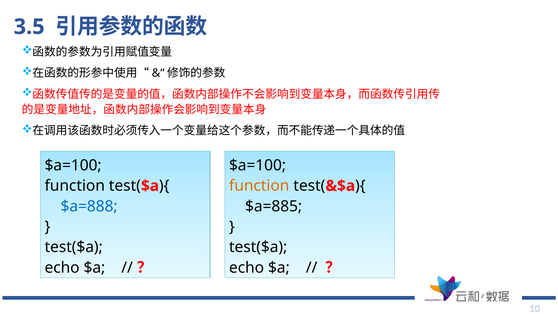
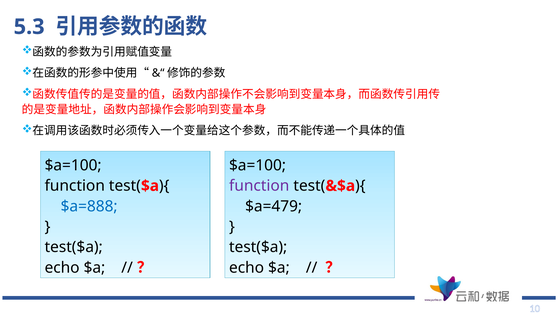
3.5: 3.5 -> 5.3 (29, 27)
function colour: orange -> purple (259, 186)
$a=885: $a=885 -> $a=479 (274, 206)
